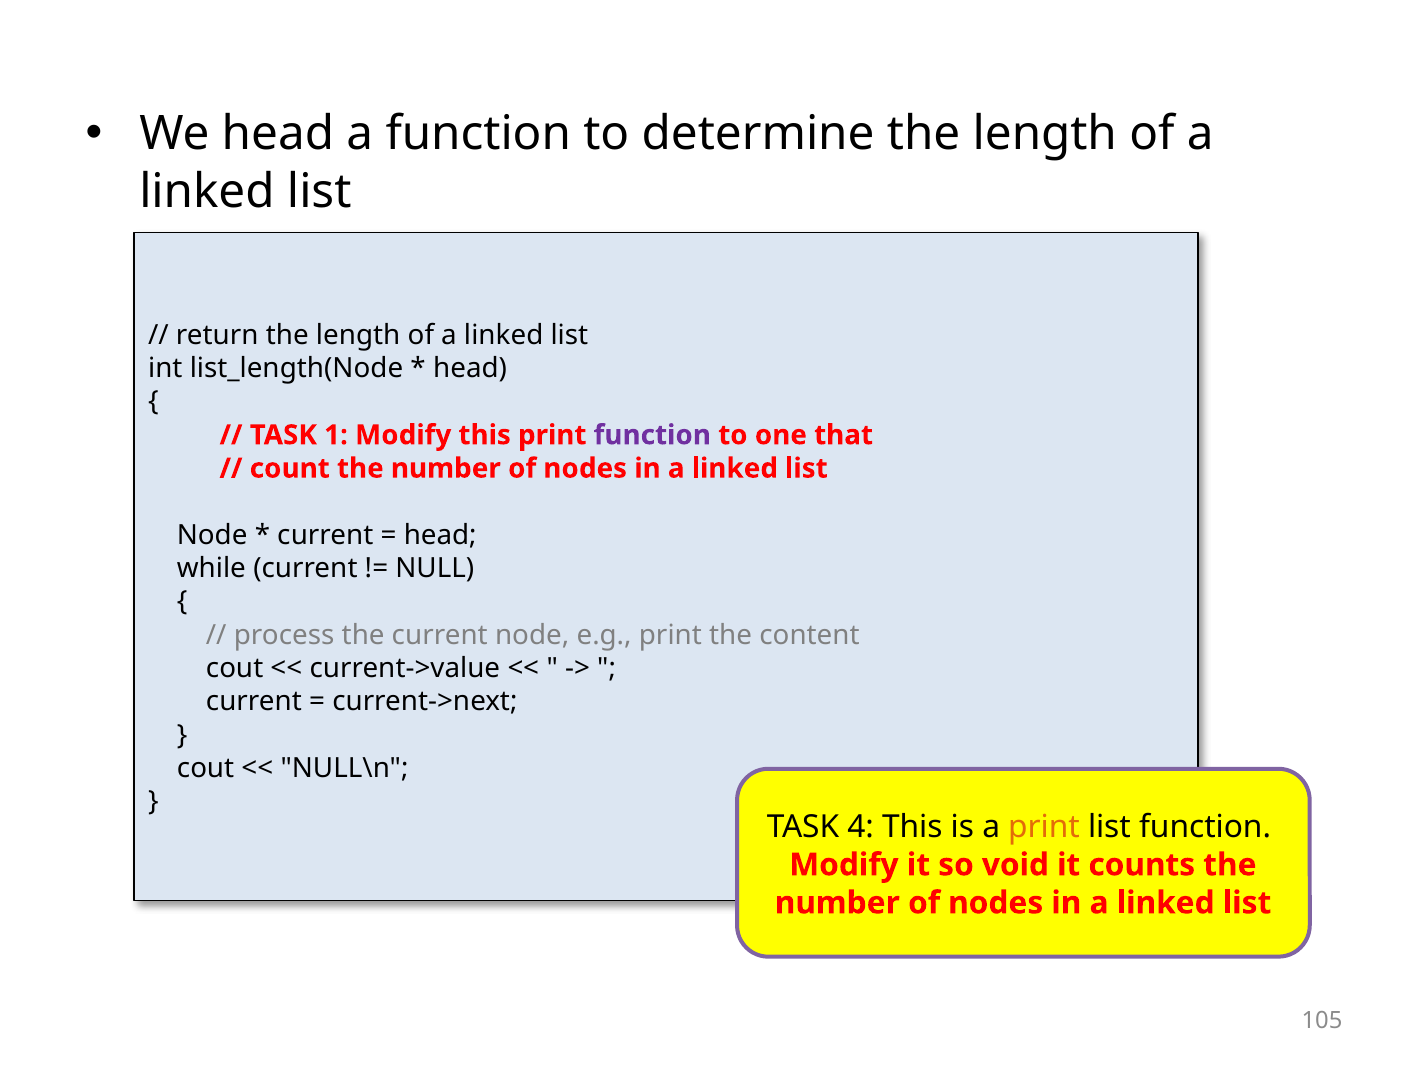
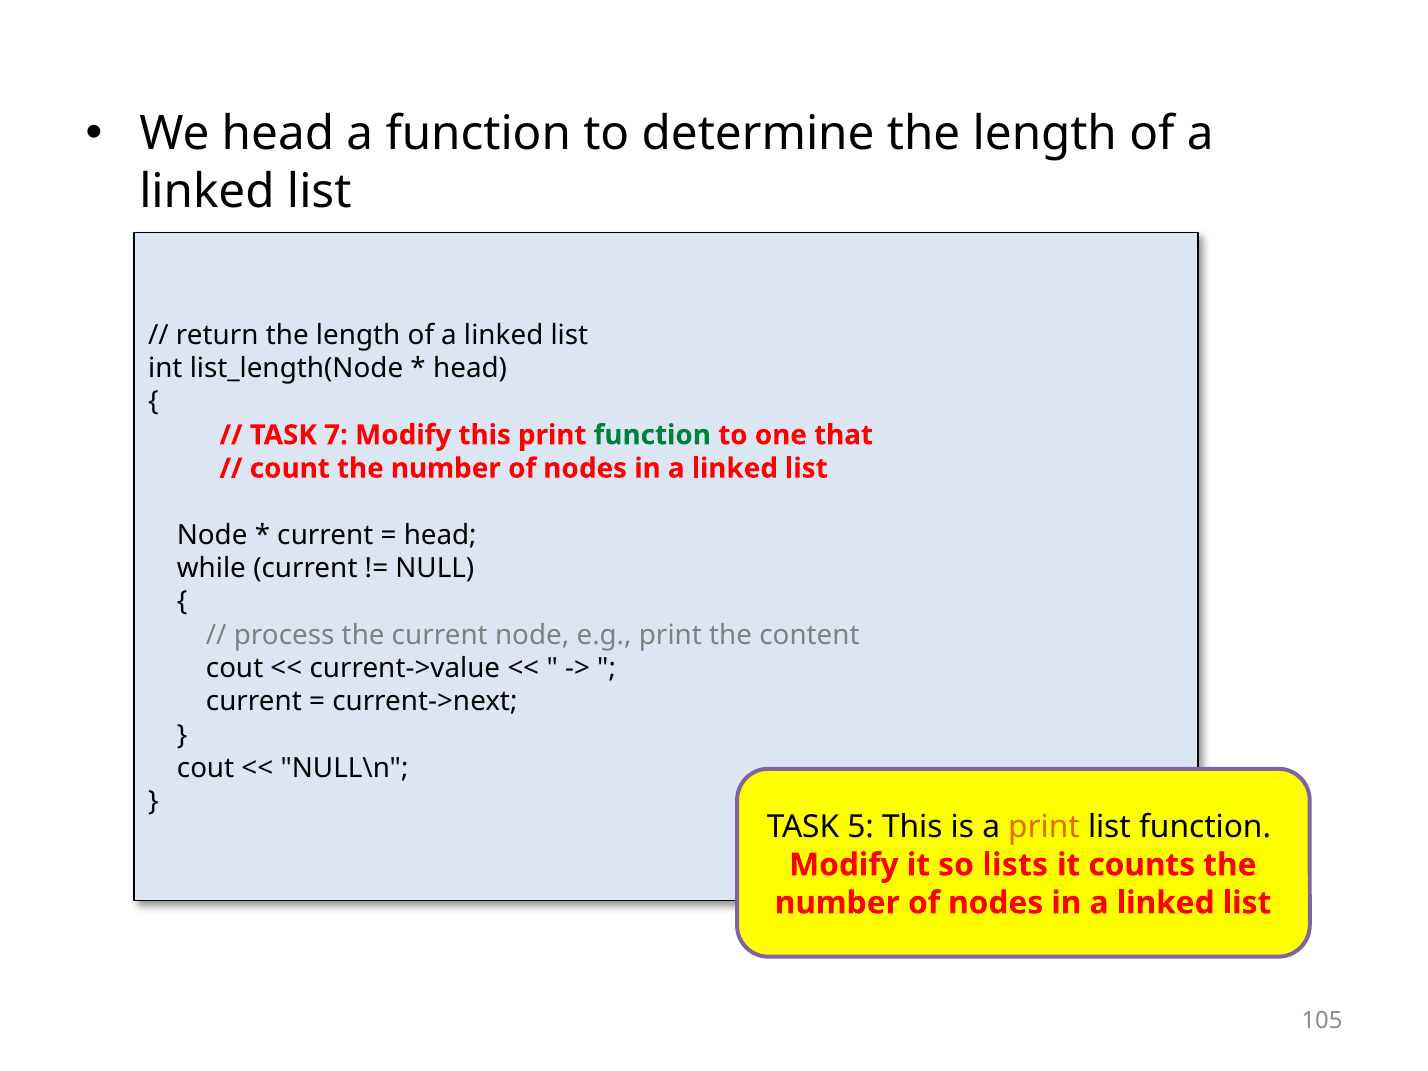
1: 1 -> 7 (336, 435)
function colour: purple -> green (652, 435)
4: 4 -> 5 (861, 827)
void: void -> lists (1015, 865)
